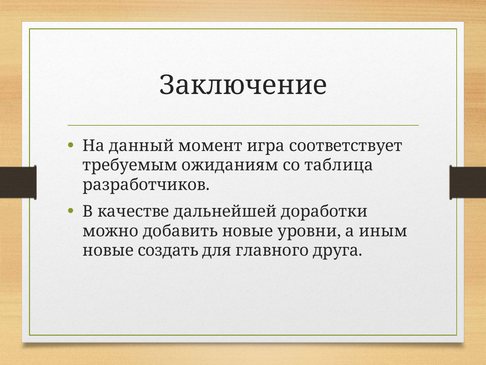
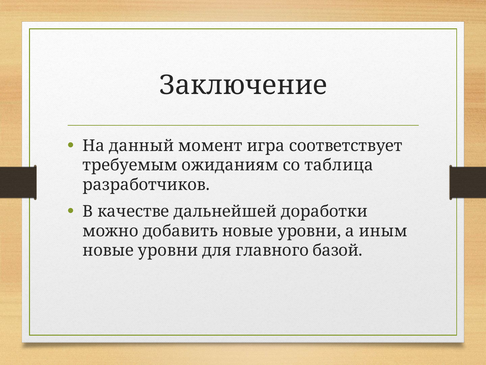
создать: создать -> уровни (168, 250)
друга: друга -> базой (338, 250)
